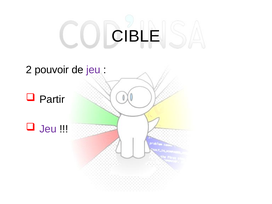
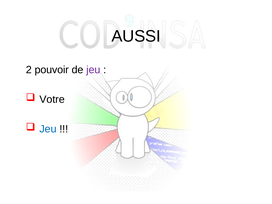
CIBLE: CIBLE -> AUSSI (136, 36)
Partir: Partir -> Votre (52, 99)
Jeu colour: purple -> blue (48, 129)
